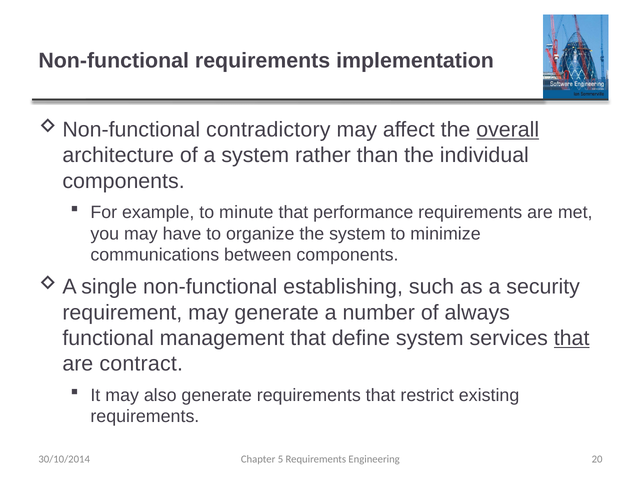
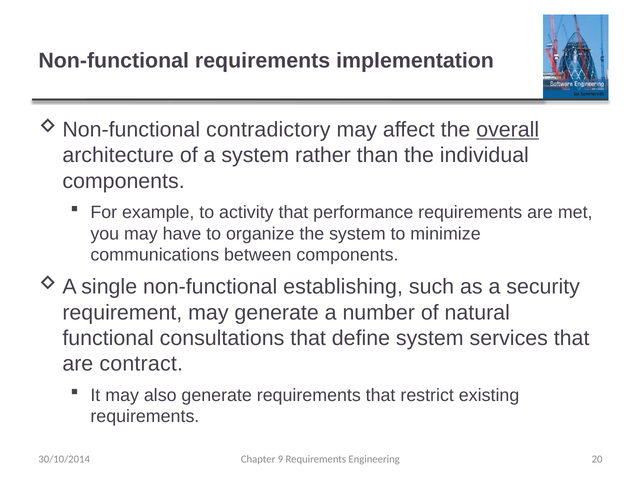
minute: minute -> activity (246, 212)
always: always -> natural (477, 312)
management: management -> consultations (222, 338)
that underline: present -> none (572, 338)
5: 5 -> 9 (280, 459)
